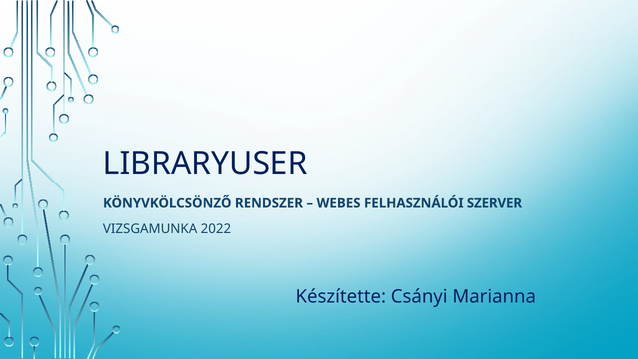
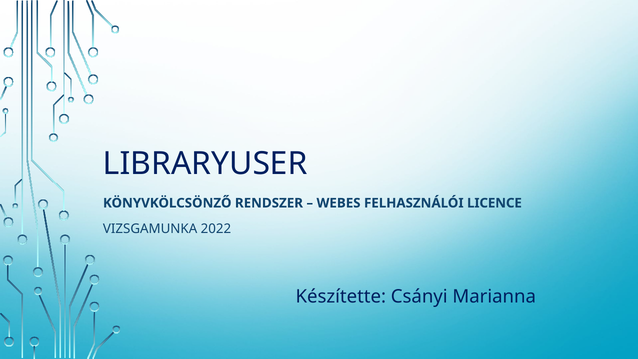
SZERVER: SZERVER -> LICENCE (494, 203)
